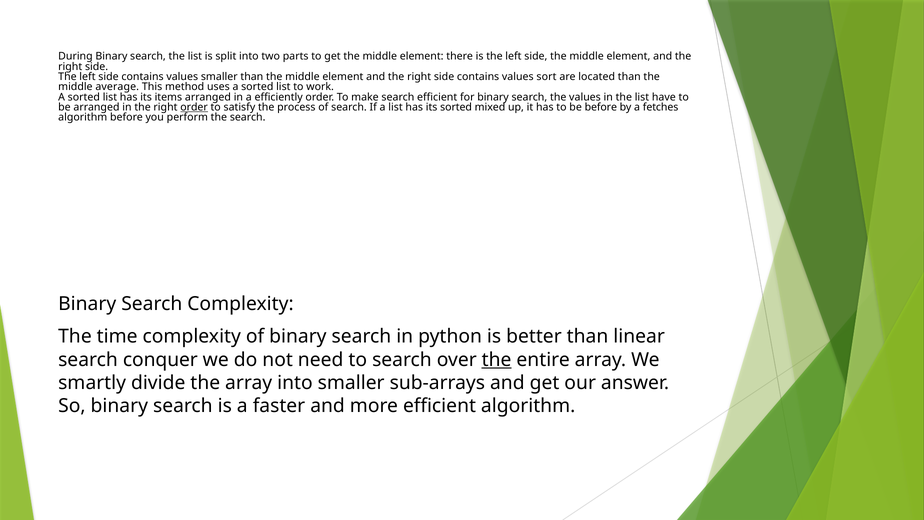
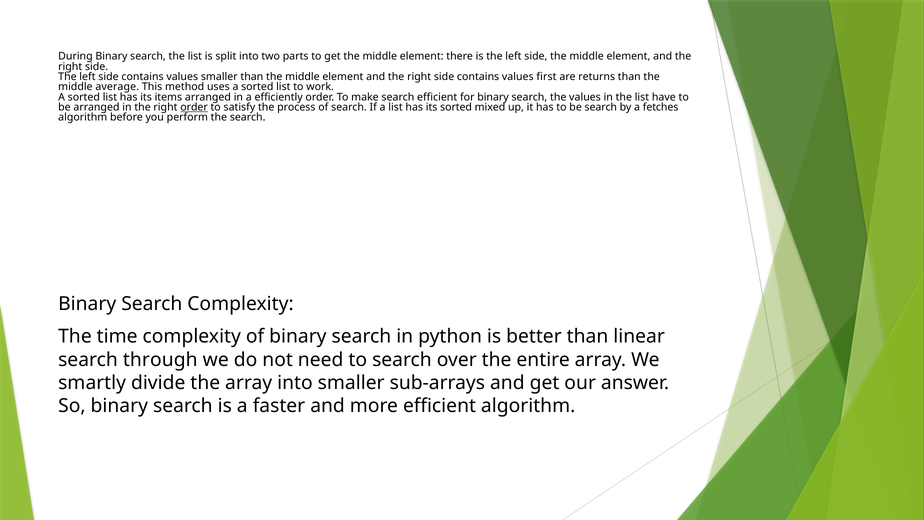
sort: sort -> first (546, 77)
located: located -> returns (597, 77)
be before: before -> search (601, 107)
conquer: conquer -> through (160, 359)
the underline: present -> none (497, 359)
